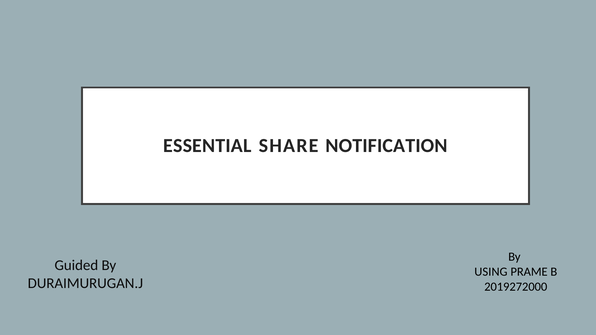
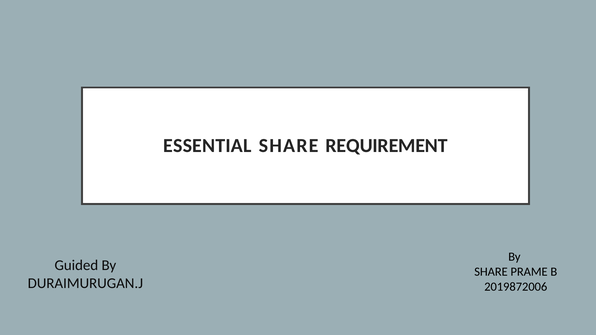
NOTIFICATION: NOTIFICATION -> REQUIREMENT (387, 146)
USING: USING -> SHARE (491, 272)
2019272000: 2019272000 -> 2019872006 (516, 287)
